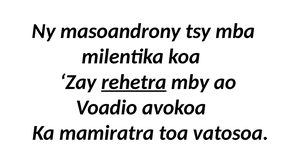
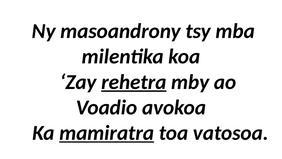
mamiratra underline: none -> present (107, 133)
